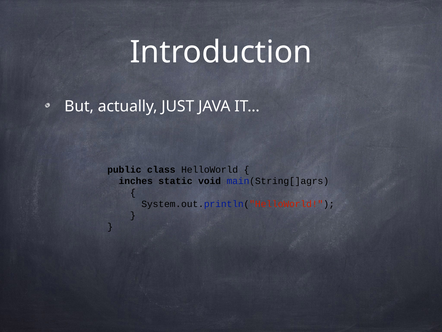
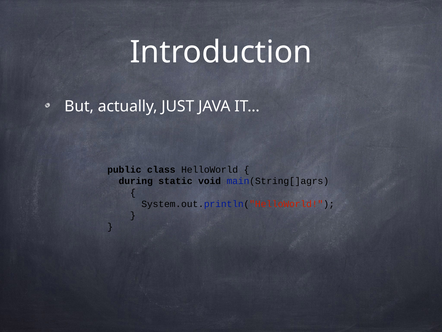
inches: inches -> during (136, 181)
